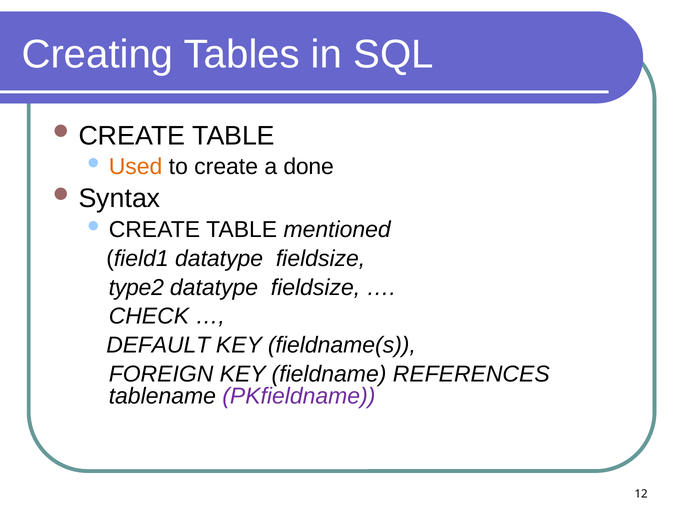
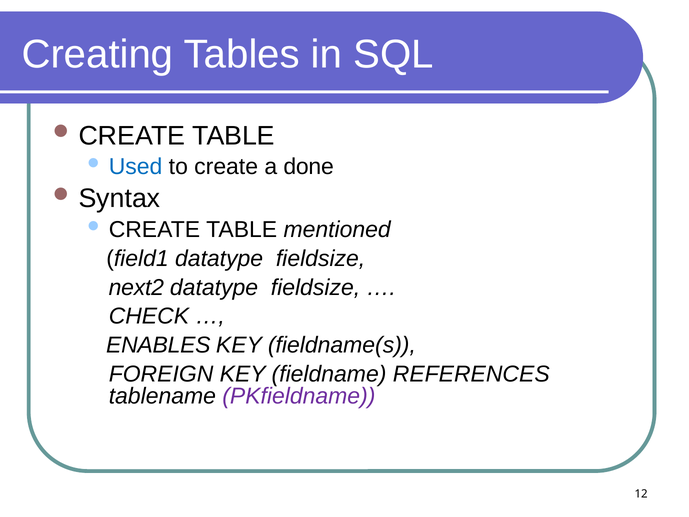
Used colour: orange -> blue (136, 167)
type2: type2 -> next2 (136, 287)
DEFAULT: DEFAULT -> ENABLES (158, 345)
